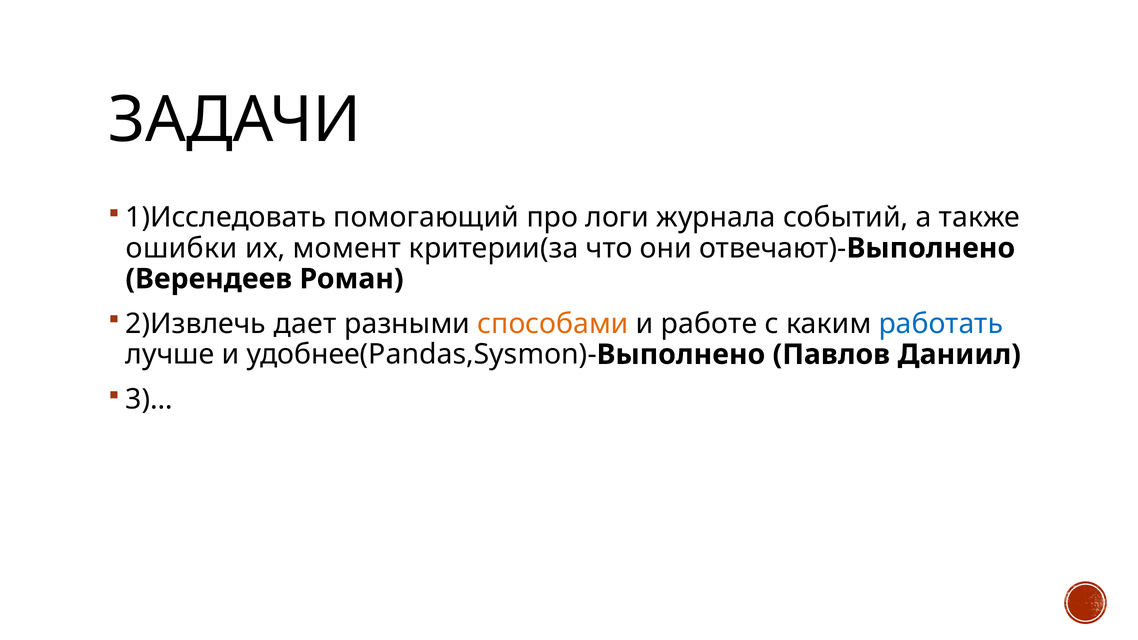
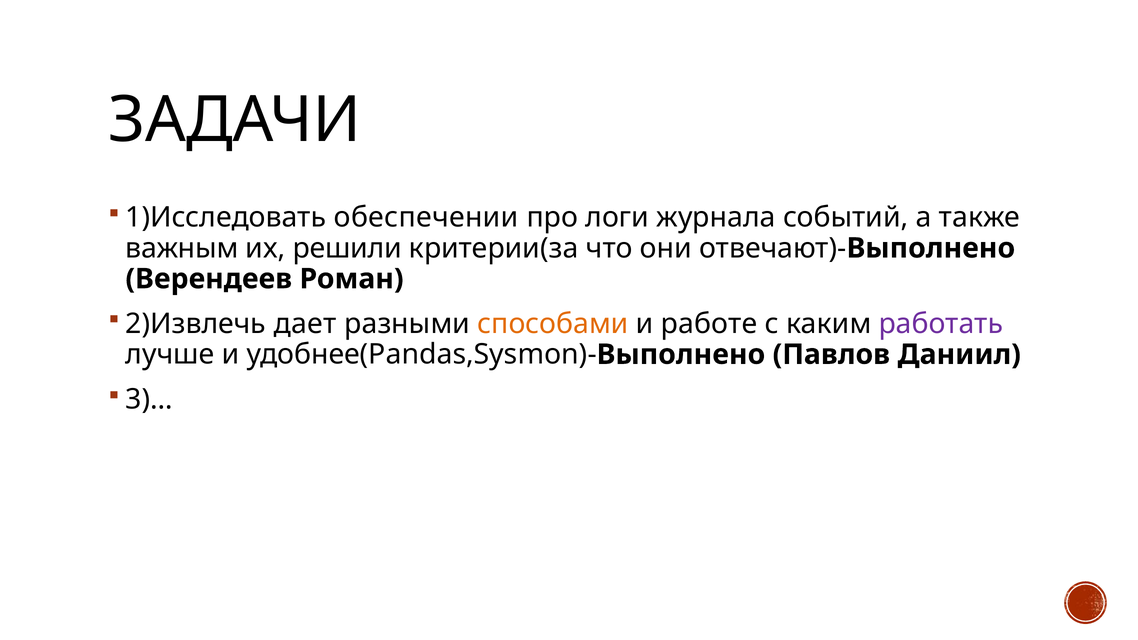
помогающий: помогающий -> обеспечении (426, 217)
ошибки: ошибки -> важным (182, 248)
момент: момент -> решили (347, 248)
работать colour: blue -> purple (941, 324)
